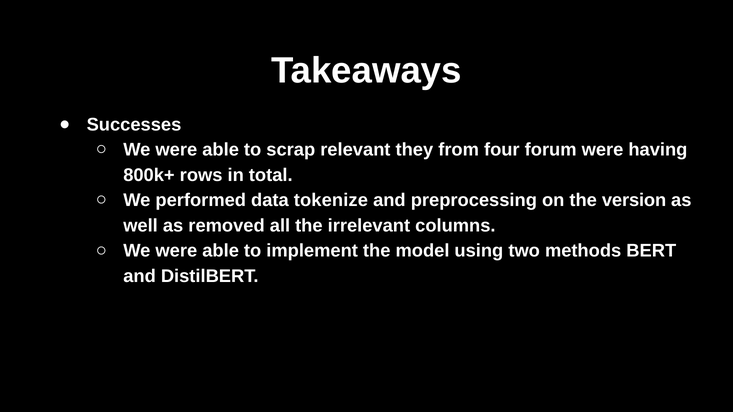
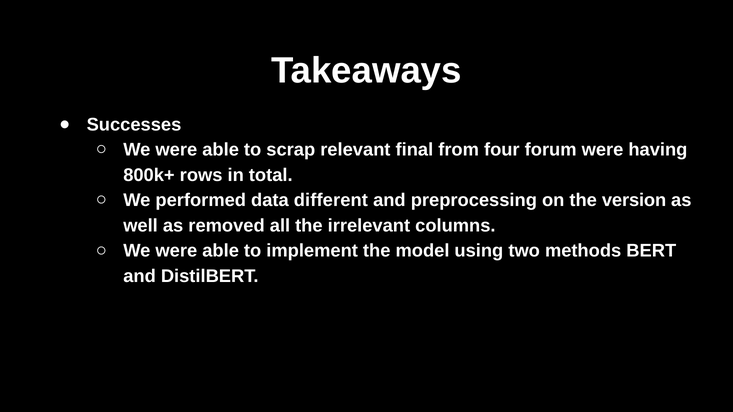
they: they -> final (414, 150)
tokenize: tokenize -> different (331, 201)
